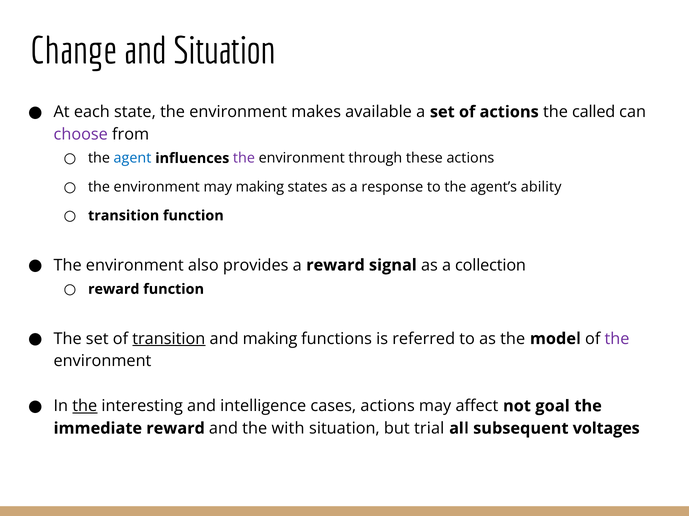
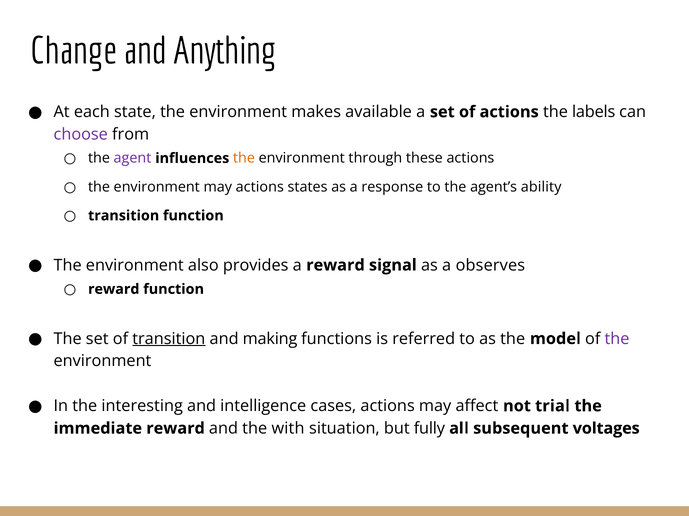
and Situation: Situation -> Anything (225, 51)
called: called -> labels (594, 112)
agent colour: blue -> purple (133, 158)
the colour: purple -> orange (244, 158)
may making: making -> actions (260, 187)
collection: collection -> observes (490, 266)
the underline: present -> none (85, 407)
goal: goal -> trial (553, 407)
trial: trial -> fully (429, 429)
